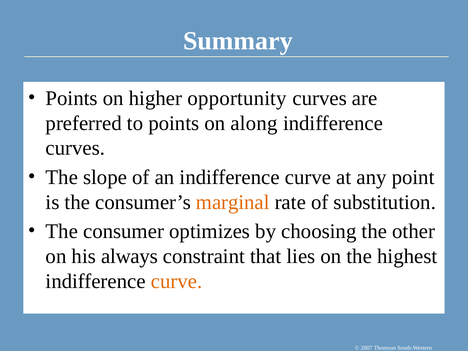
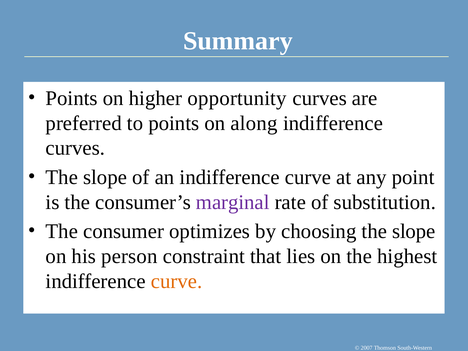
marginal colour: orange -> purple (233, 202)
choosing the other: other -> slope (414, 231)
always: always -> person (129, 256)
